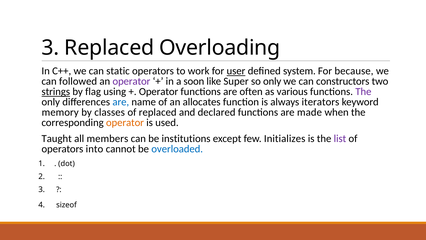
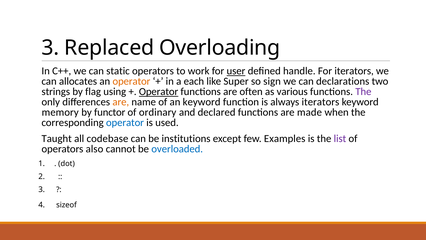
system: system -> handle (299, 71)
For because: because -> iterators (354, 71)
followed: followed -> allocates (78, 81)
operator colour: purple -> orange (131, 81)
soon: soon -> each (194, 81)
so only: only -> sign (272, 81)
constructors: constructors -> declarations (343, 81)
strings underline: present -> none (56, 92)
Operator underline: none -> present (159, 92)
are colour: blue -> orange (121, 102)
an allocates: allocates -> keyword (202, 102)
classes: classes -> functor (110, 112)
of replaced: replaced -> ordinary (158, 112)
operator colour: orange -> blue (125, 123)
members: members -> codebase (107, 139)
Initializes: Initializes -> Examples (285, 139)
into: into -> also (94, 149)
